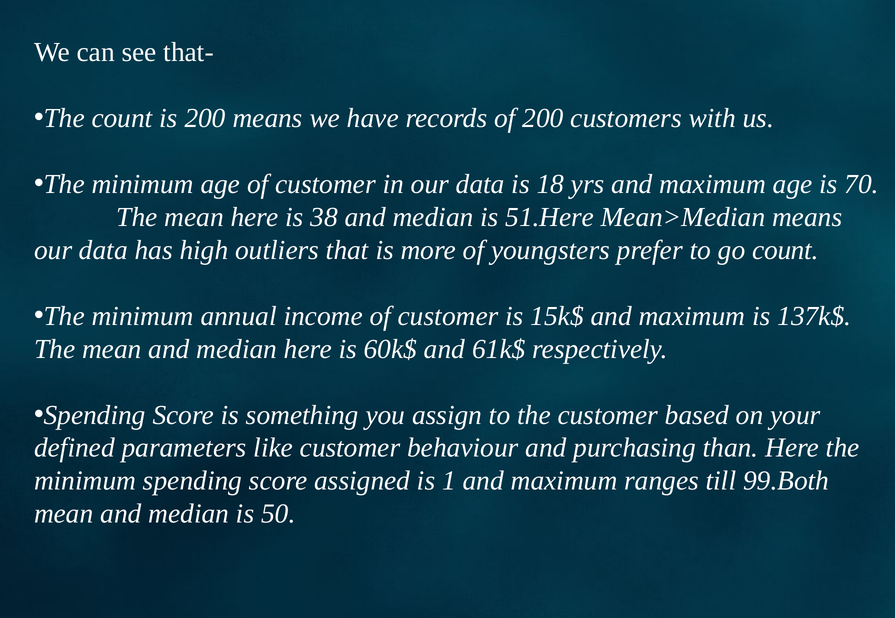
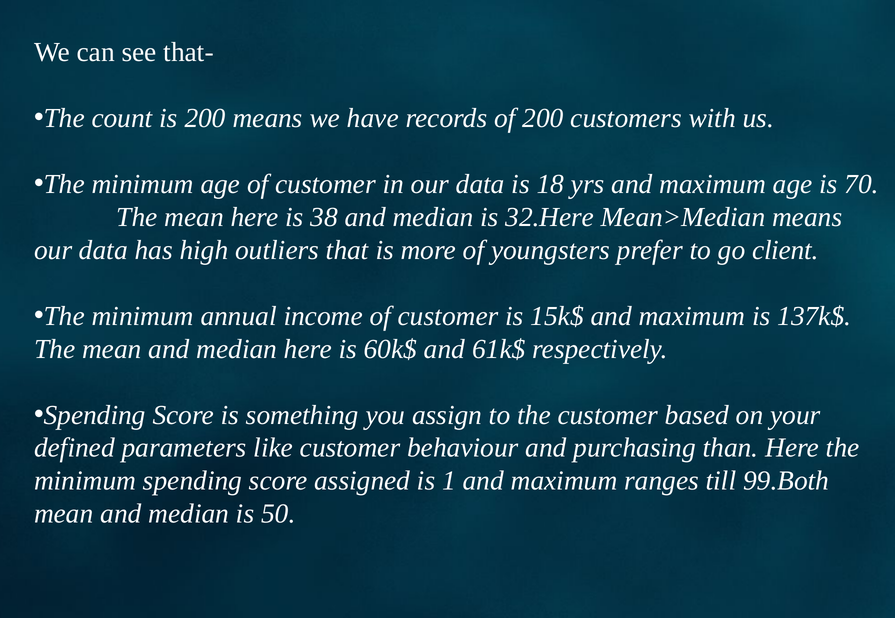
51.Here: 51.Here -> 32.Here (550, 217)
go count: count -> client (785, 250)
